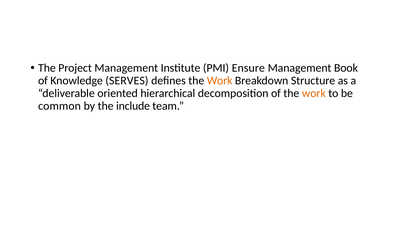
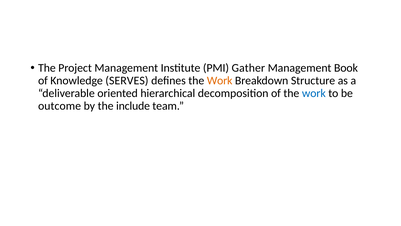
Ensure: Ensure -> Gather (248, 68)
work colour: orange -> blue (314, 93)
common: common -> outcome (60, 106)
